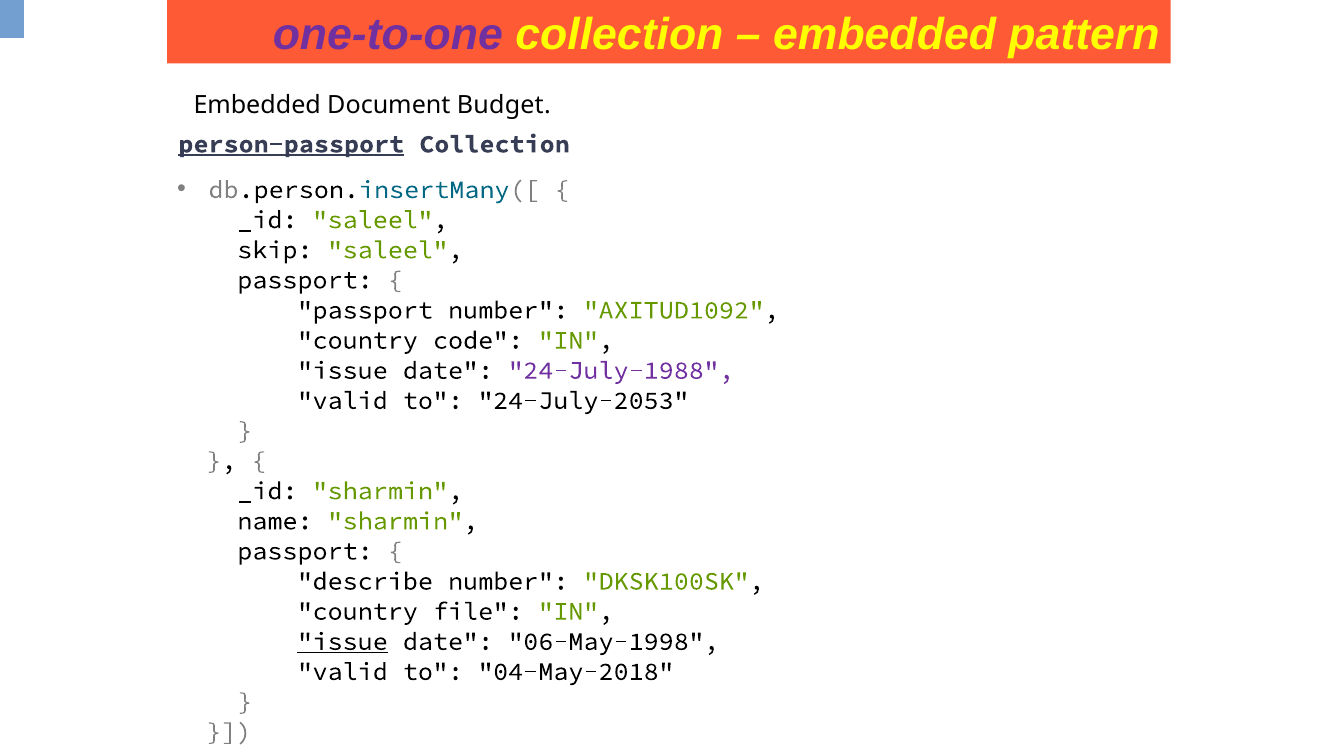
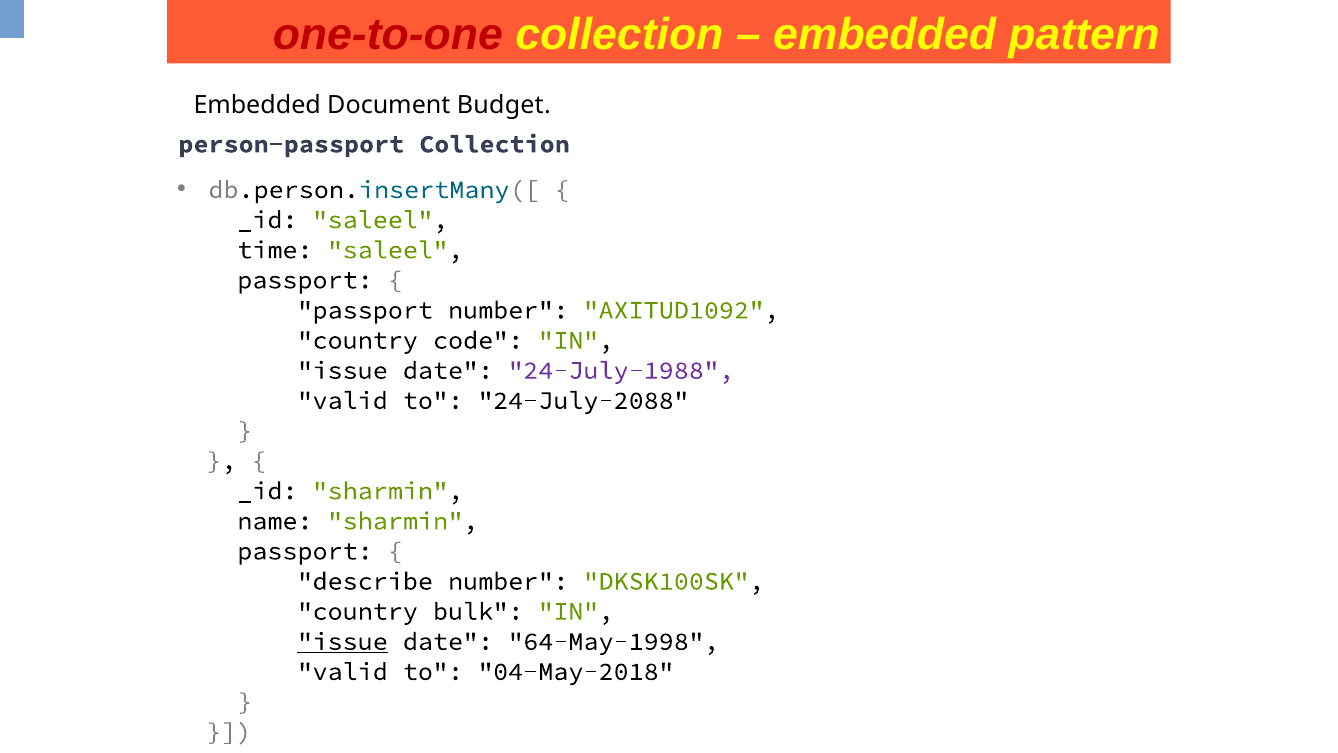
one-to-one colour: purple -> red (388, 35)
person-passport underline: present -> none (291, 144)
skip: skip -> time (275, 250)
24-July-2053: 24-July-2053 -> 24-July-2088 (583, 400)
file: file -> bulk (478, 611)
06-May-1998: 06-May-1998 -> 64-May-1998 (614, 641)
